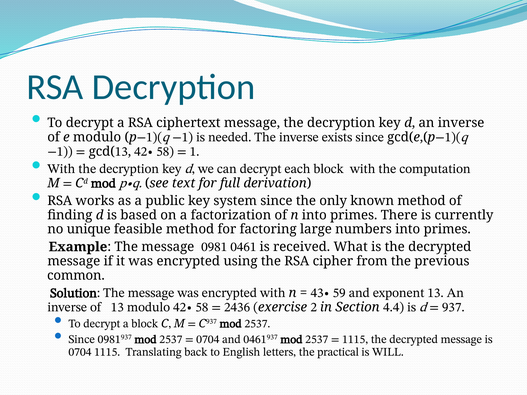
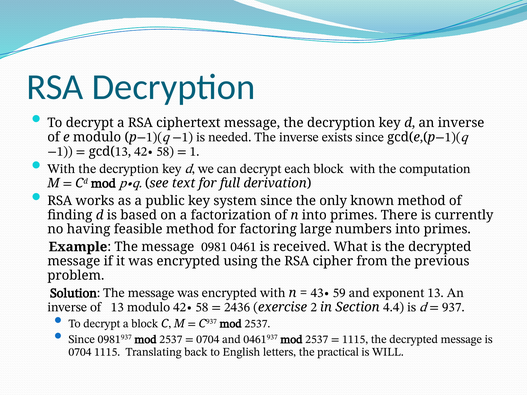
unique: unique -> having (89, 229)
common: common -> problem (76, 276)
